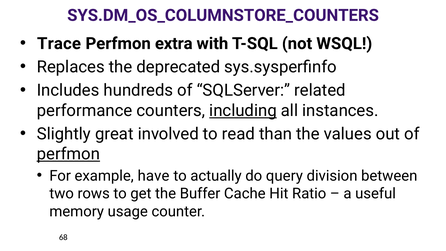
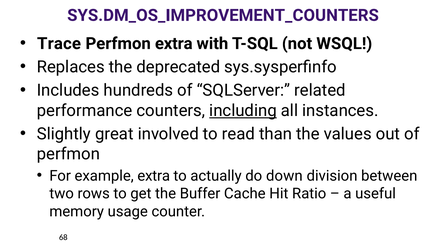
SYS.DM_OS_COLUMNSTORE_COUNTERS: SYS.DM_OS_COLUMNSTORE_COUNTERS -> SYS.DM_OS_IMPROVEMENT_COUNTERS (223, 15)
perfmon underline: present -> none (68, 154)
example have: have -> extra (154, 176)
query: query -> down (284, 176)
